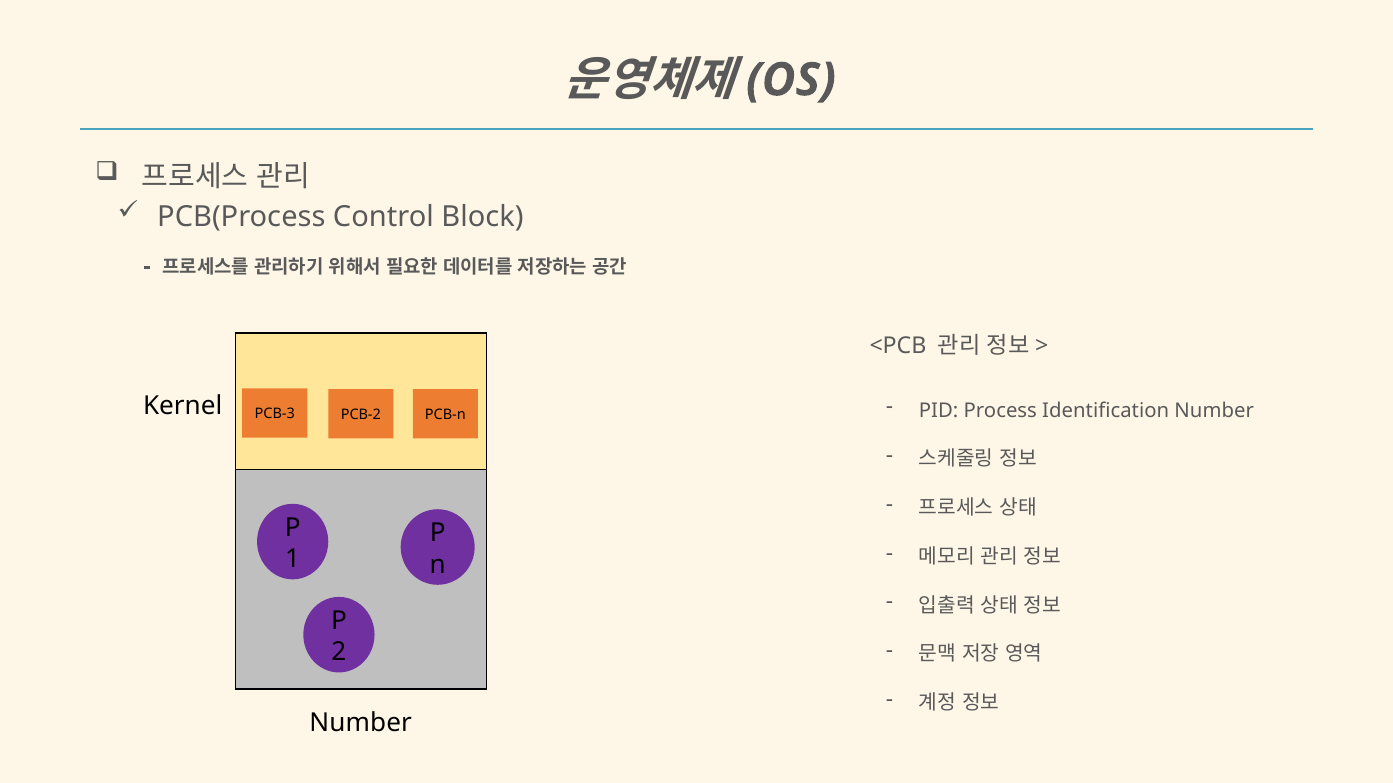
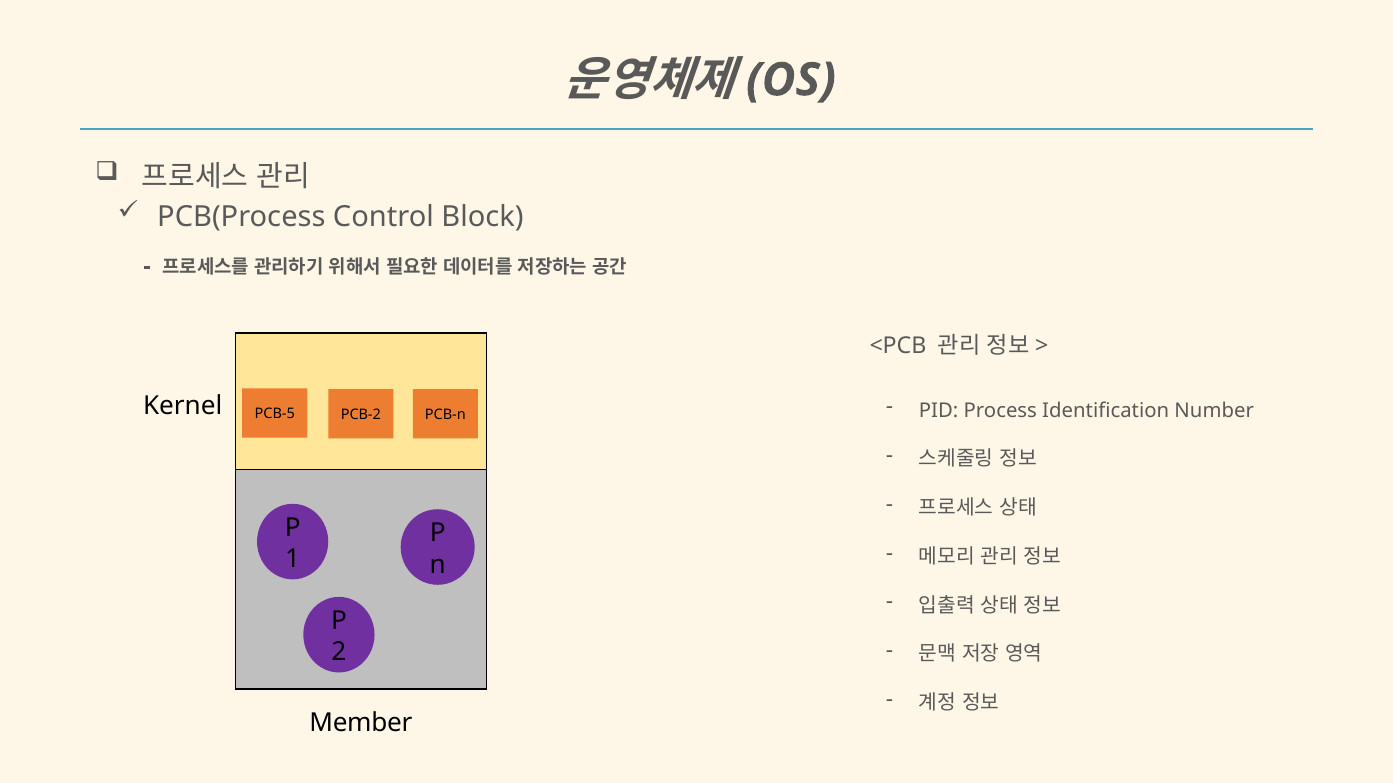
PCB-3: PCB-3 -> PCB-5 (275, 414)
Number: Number -> Member (361, 723)
